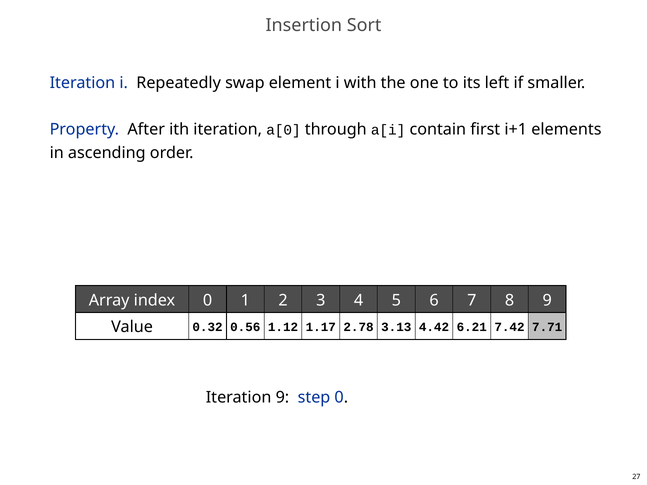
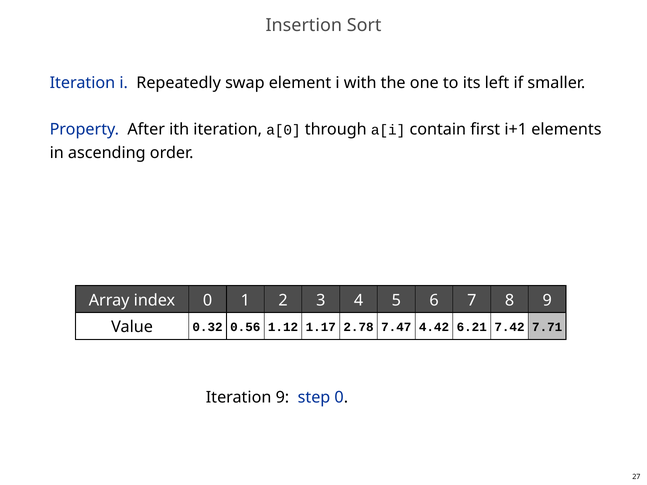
3.13: 3.13 -> 7.47 (396, 327)
